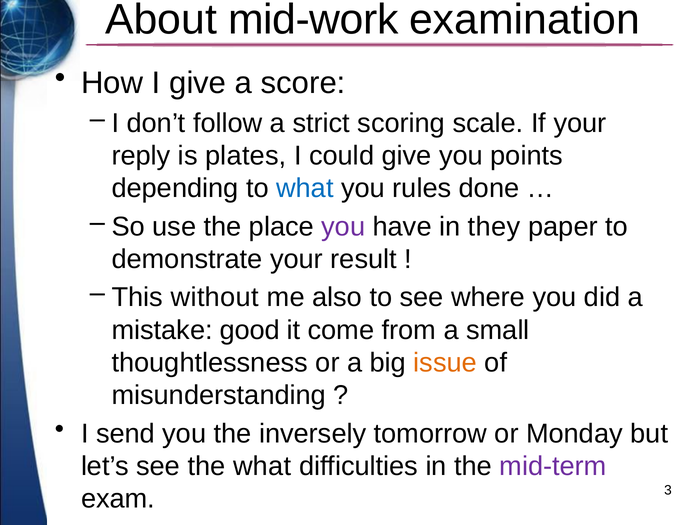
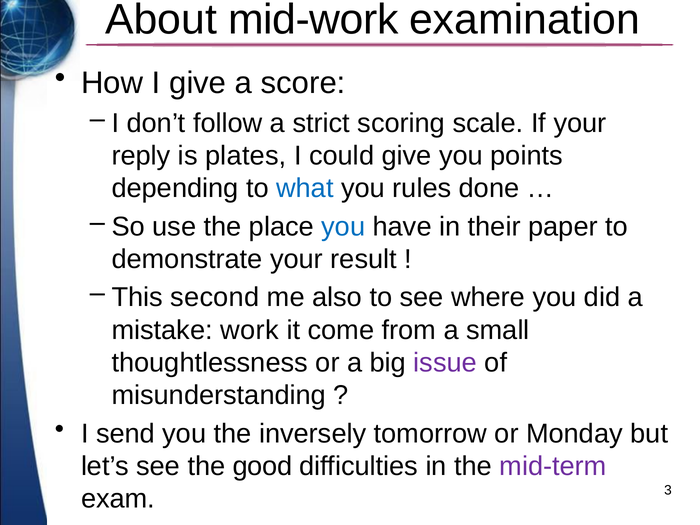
you colour: purple -> blue (343, 227)
they: they -> their (494, 227)
without: without -> second (215, 297)
good: good -> work (250, 330)
issue colour: orange -> purple (445, 363)
the what: what -> good (262, 466)
